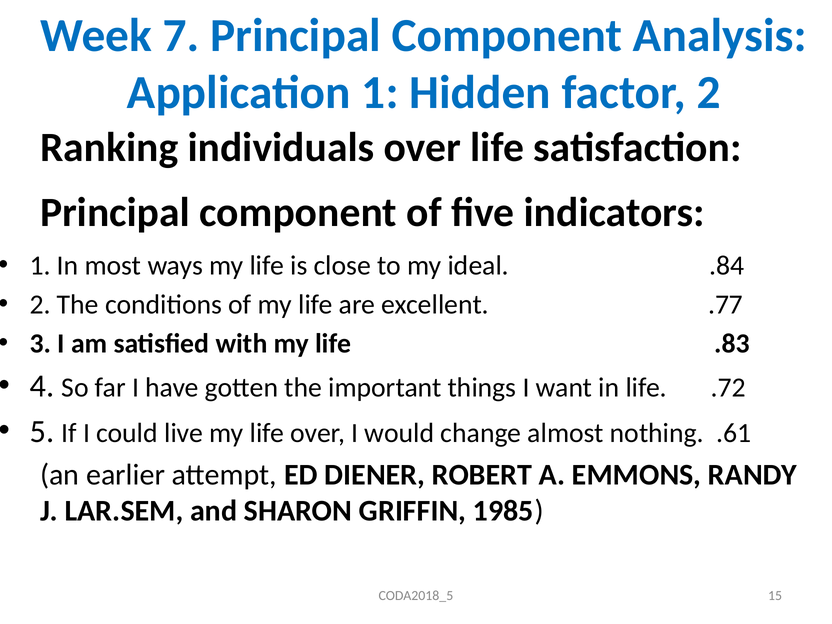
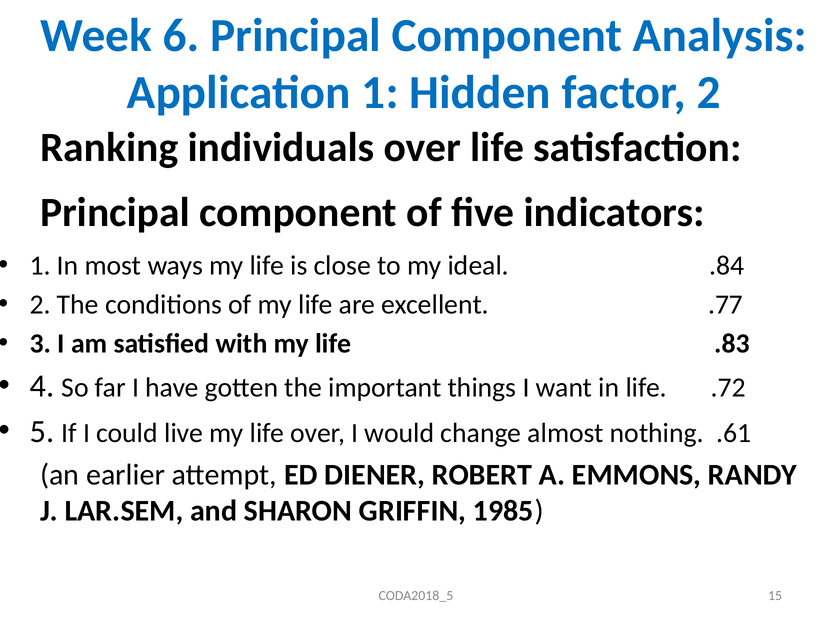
7: 7 -> 6 (181, 36)
